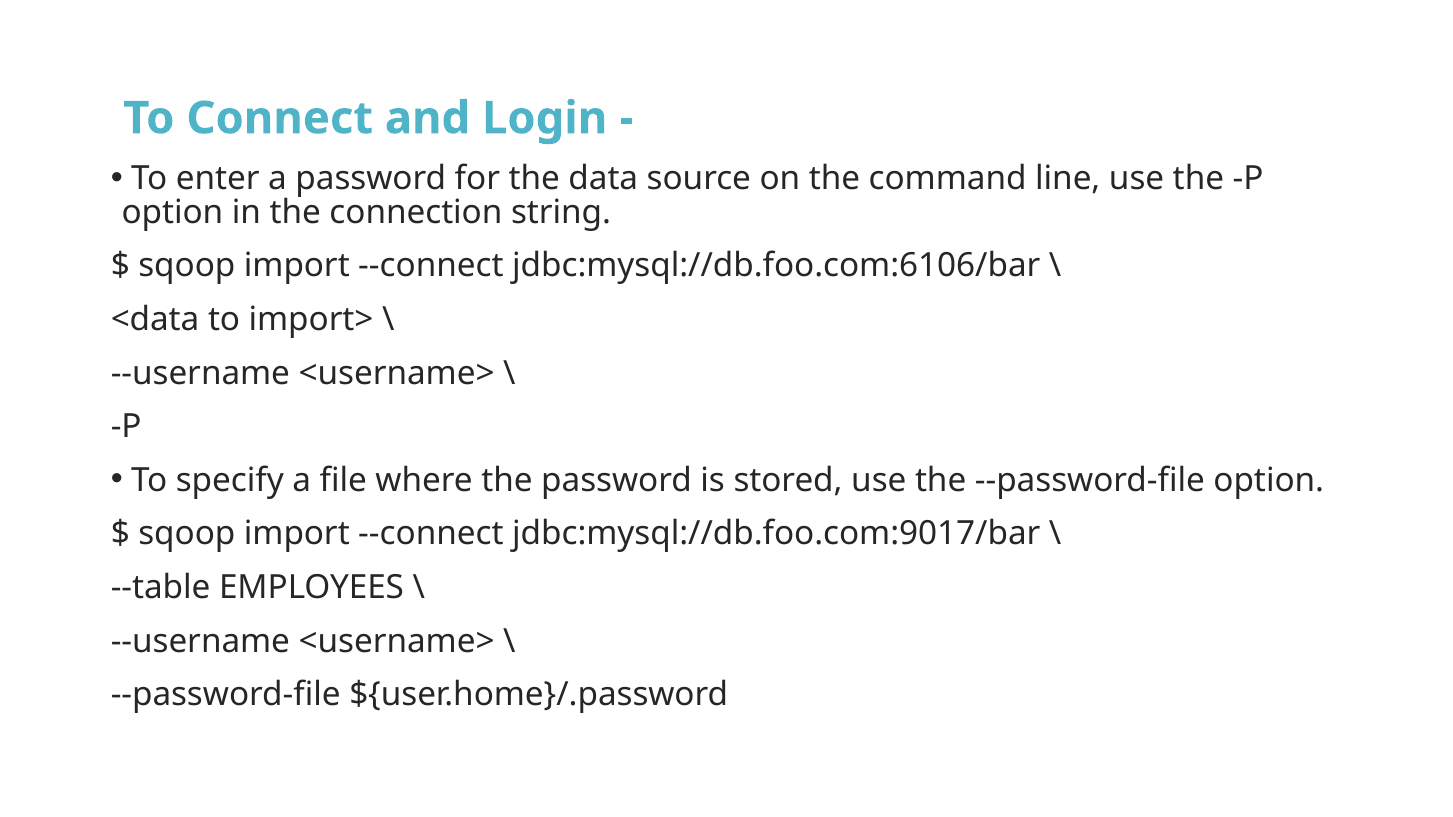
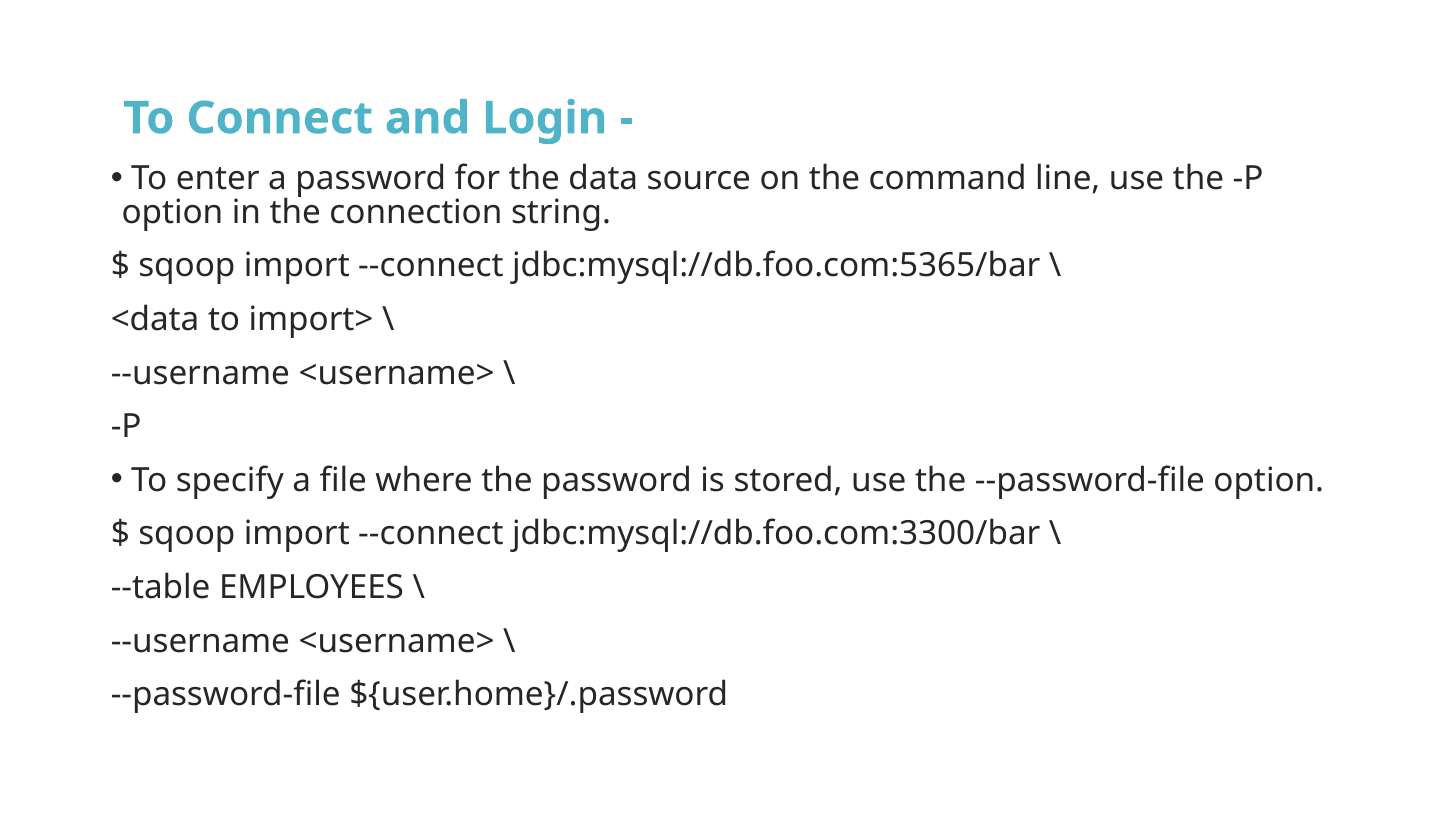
jdbc:mysql://db.foo.com:6106/bar: jdbc:mysql://db.foo.com:6106/bar -> jdbc:mysql://db.foo.com:5365/bar (776, 266)
jdbc:mysql://db.foo.com:9017/bar: jdbc:mysql://db.foo.com:9017/bar -> jdbc:mysql://db.foo.com:3300/bar (776, 534)
